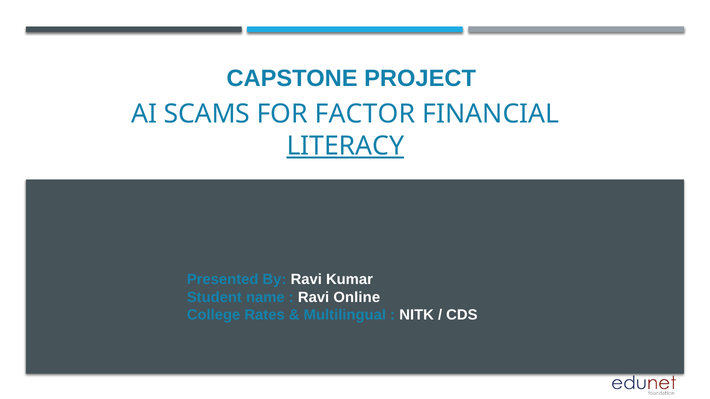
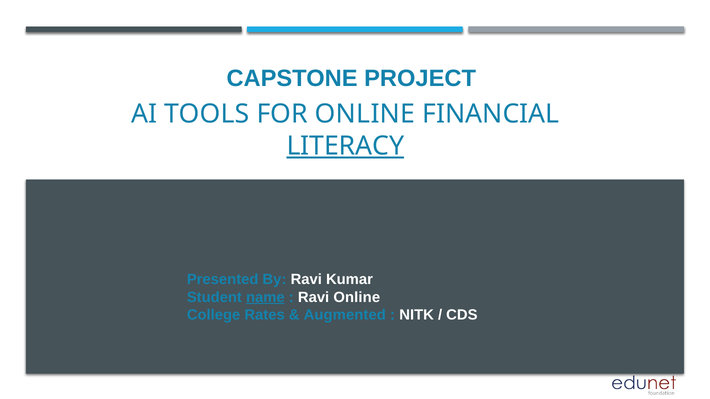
SCAMS: SCAMS -> TOOLS (207, 114)
FOR FACTOR: FACTOR -> ONLINE (365, 114)
name underline: none -> present (265, 297)
Multilingual: Multilingual -> Augmented (345, 315)
